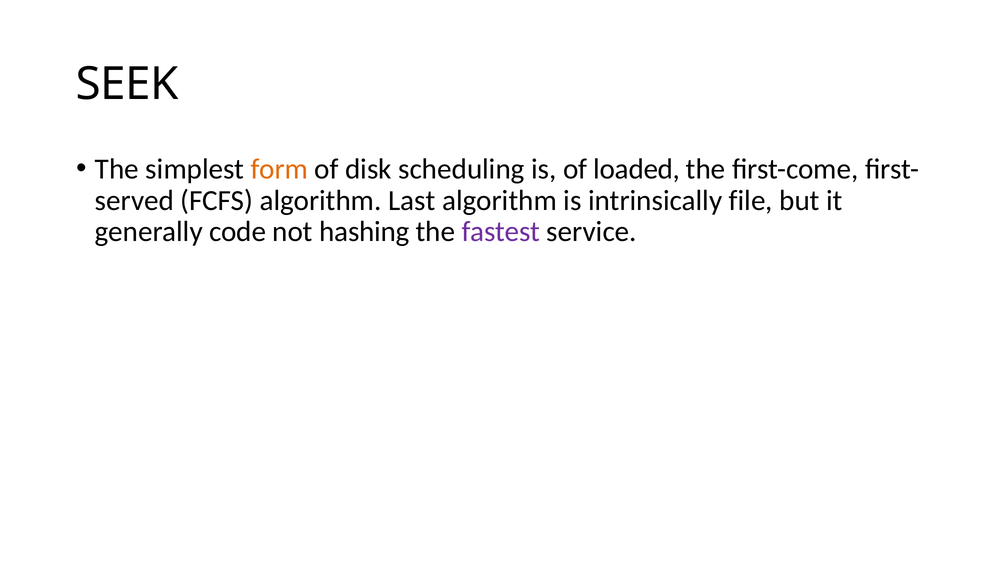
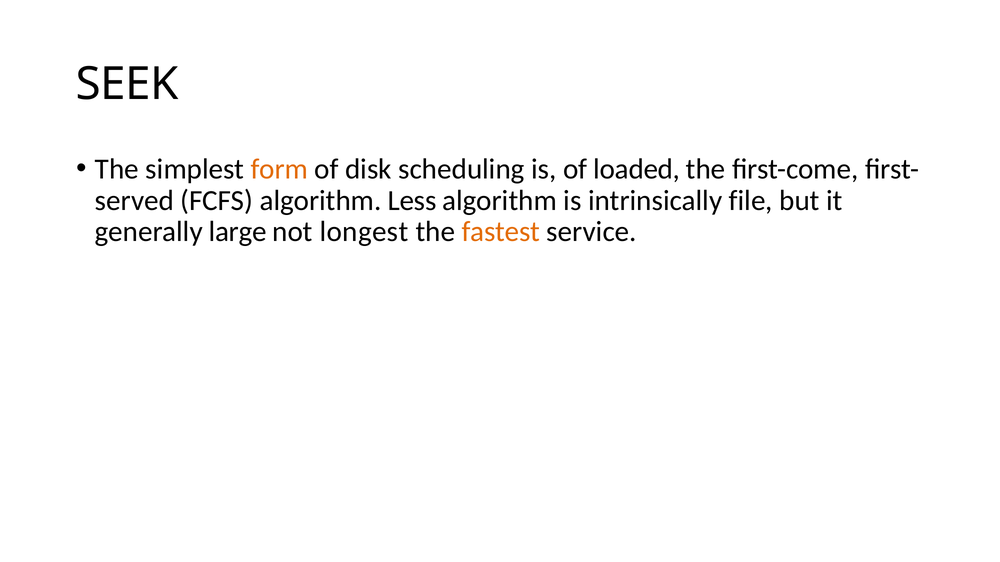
Last: Last -> Less (412, 201)
code: code -> large (238, 232)
hashing: hashing -> longest (364, 232)
fastest colour: purple -> orange (501, 232)
